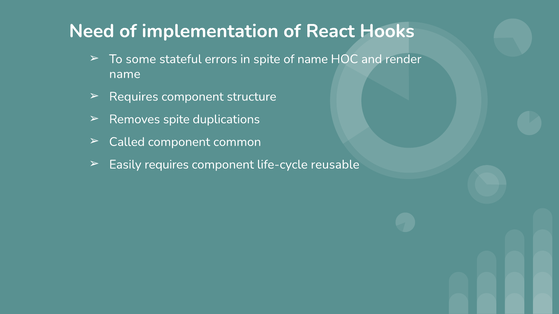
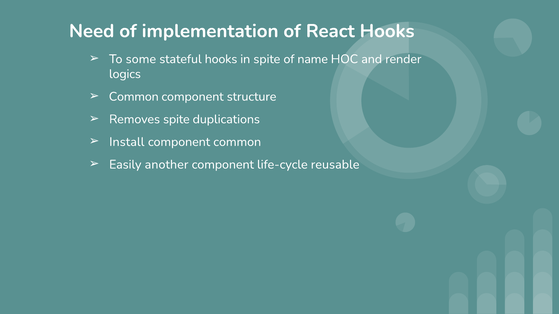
stateful errors: errors -> hooks (221, 59)
name: name -> logics (125, 74)
Requires: Requires -> Common (134, 97)
Called: Called -> Install (127, 142)
Easily requires: requires -> another (167, 165)
